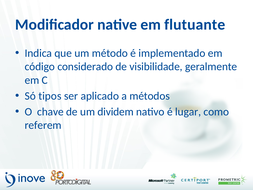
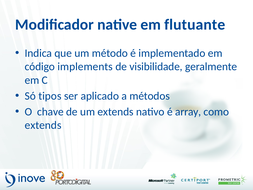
considerado: considerado -> implements (85, 67)
um dividem: dividem -> extends (116, 112)
lugar: lugar -> array (188, 112)
referem: referem -> extends (43, 125)
